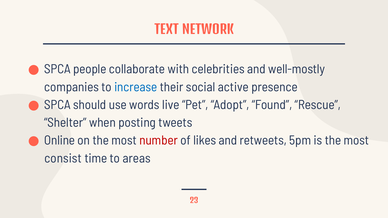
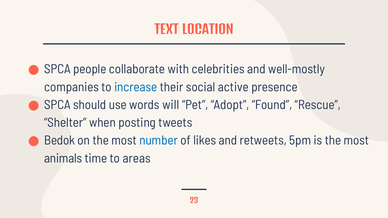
NETWORK: NETWORK -> LOCATION (208, 30)
live: live -> will (171, 105)
Online: Online -> Bedok (60, 141)
number colour: red -> blue (159, 141)
consist: consist -> animals (63, 158)
